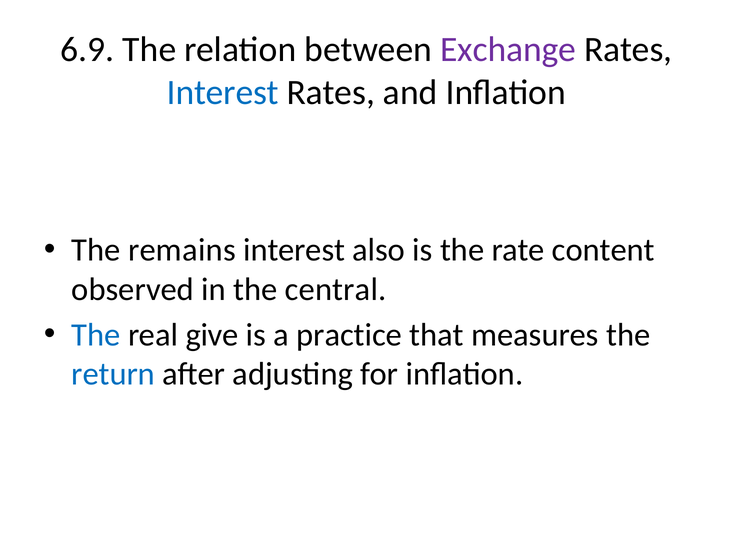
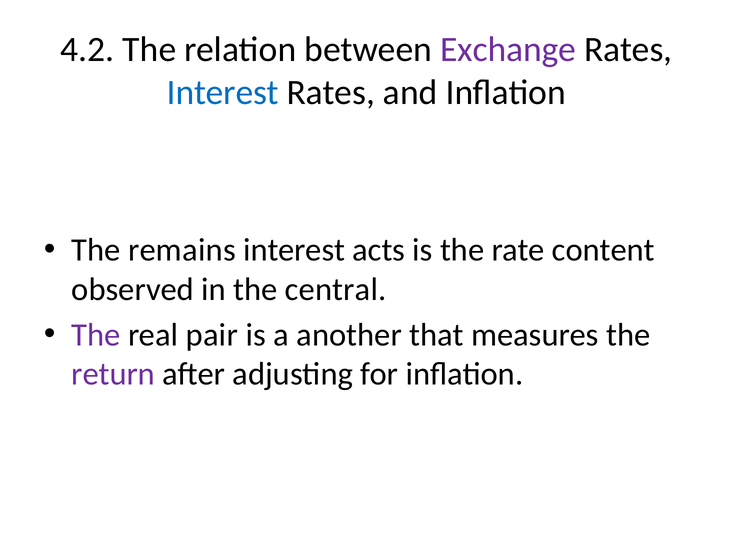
6.9: 6.9 -> 4.2 (87, 50)
also: also -> acts (379, 250)
The colour: blue -> purple (96, 335)
give: give -> pair (212, 335)
practice: practice -> another (349, 335)
return colour: blue -> purple (113, 374)
